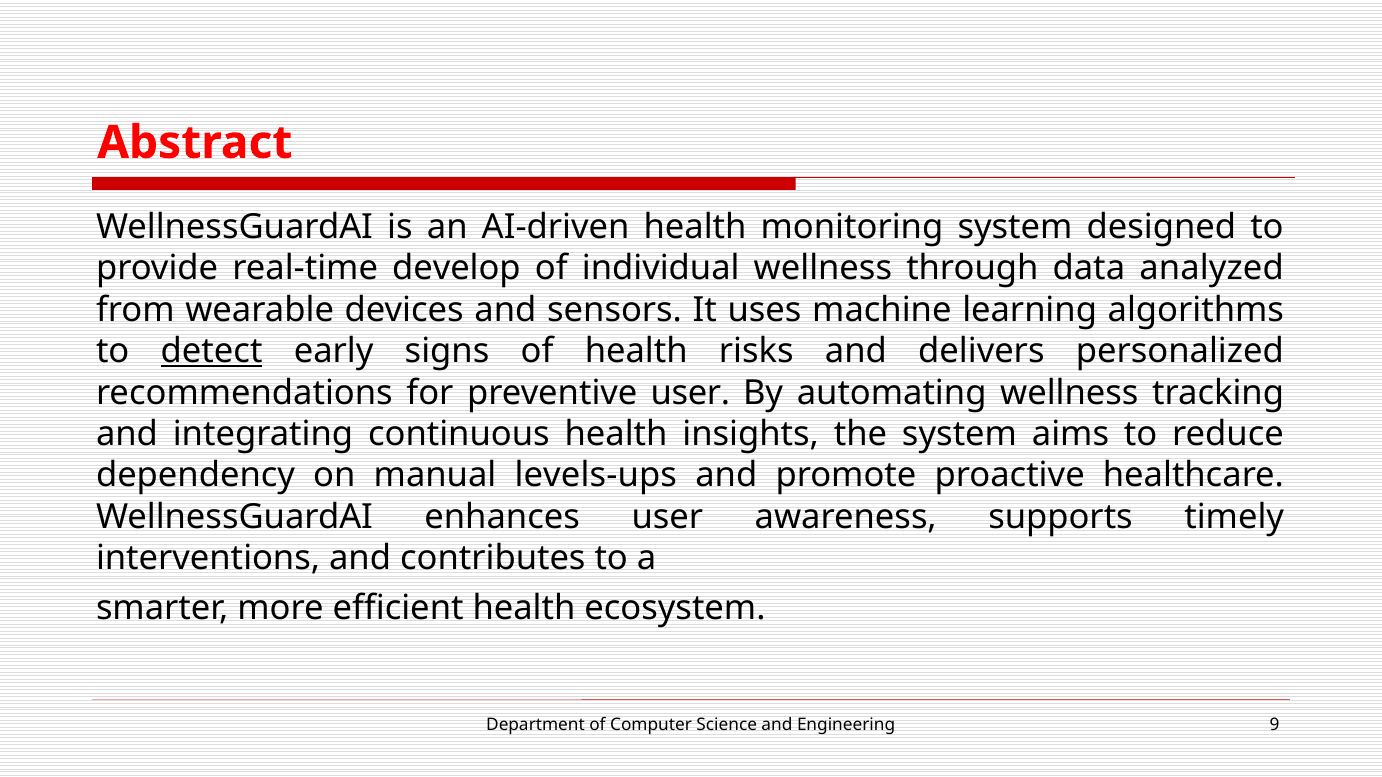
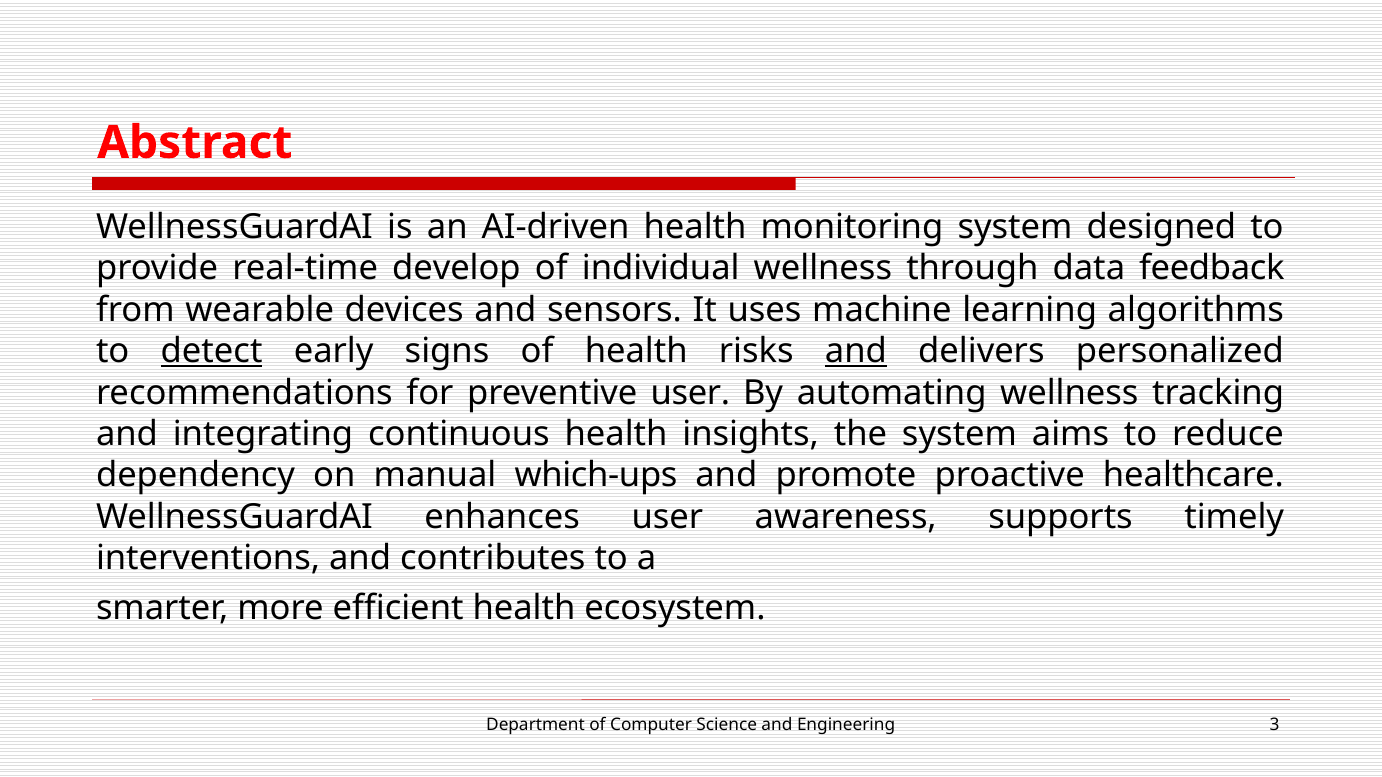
analyzed: analyzed -> feedback (1212, 268)
and underline: none -> present (856, 351)
levels-ups: levels-ups -> which-ups (596, 476)
9: 9 -> 3 (1275, 725)
